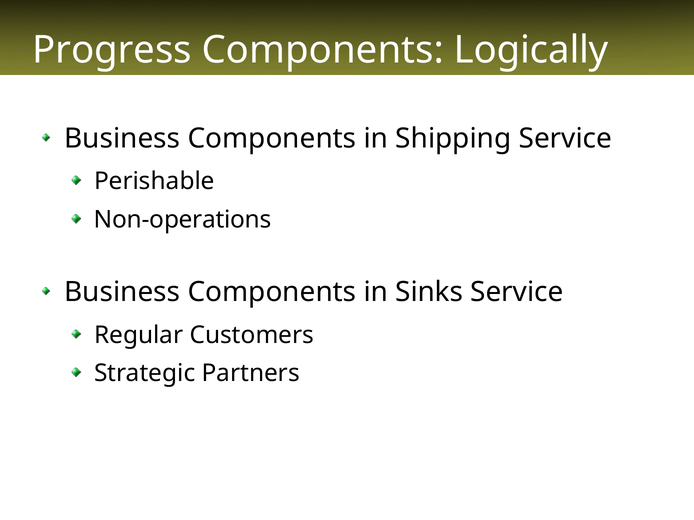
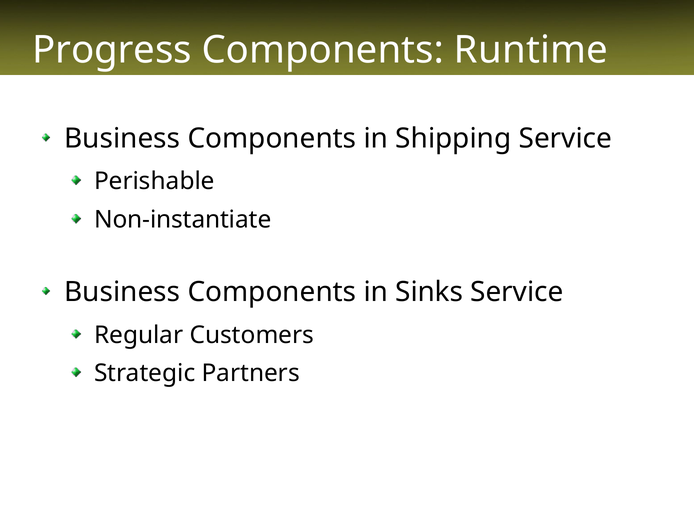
Logically: Logically -> Runtime (531, 50)
Non-operations: Non-operations -> Non-instantiate (183, 220)
